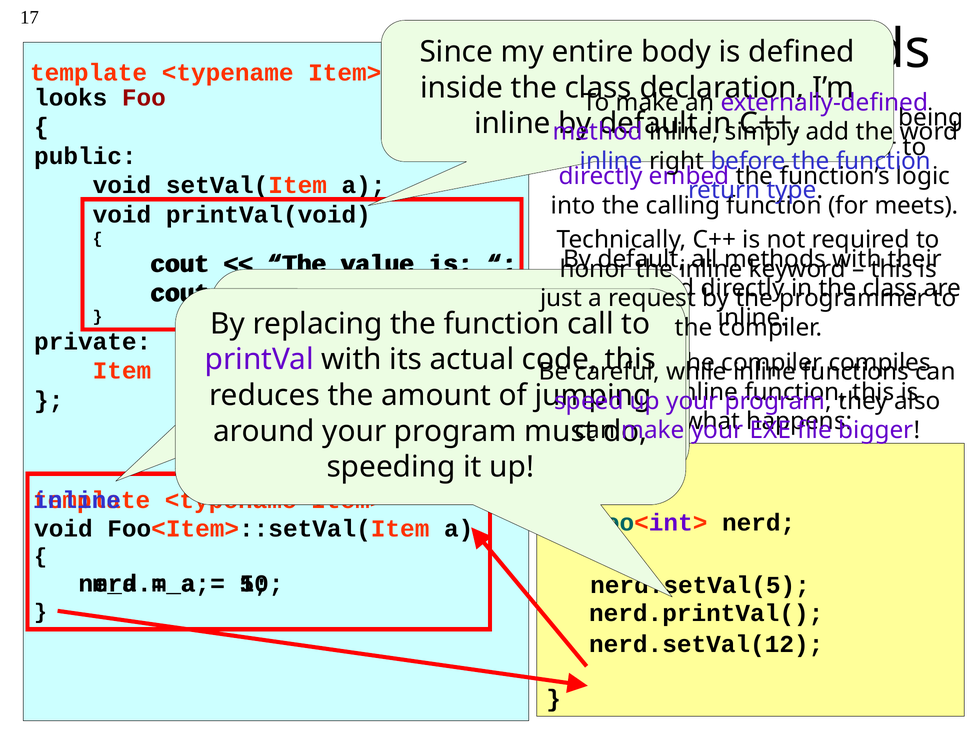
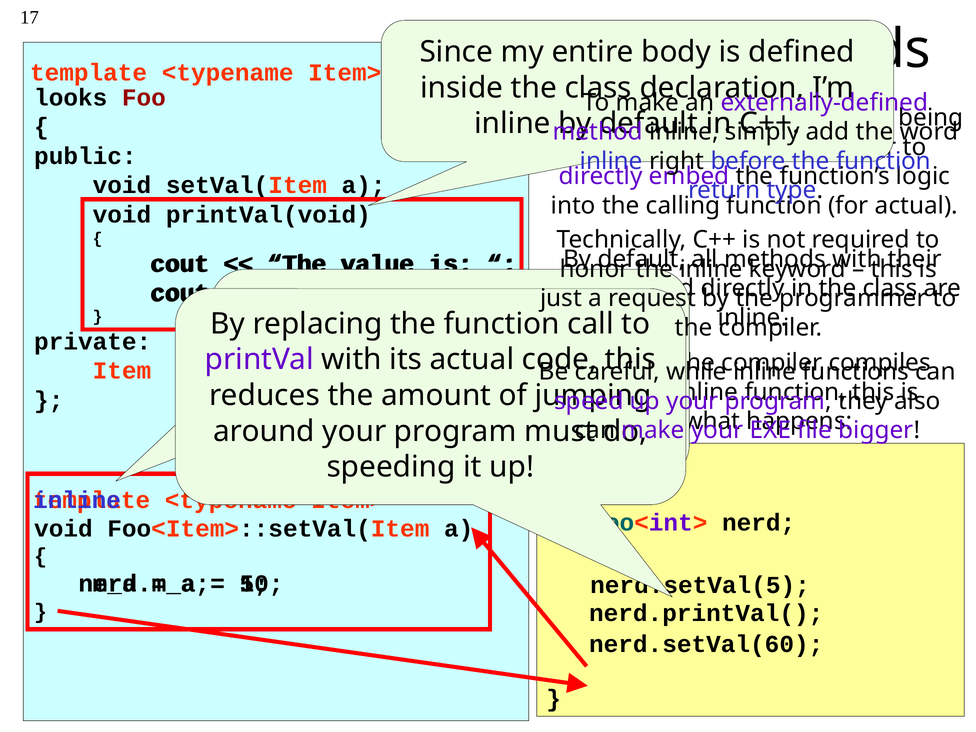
meets: meets -> actual (916, 206)
nerd.setVal(12: nerd.setVal(12 -> nerd.setVal(60 (706, 644)
